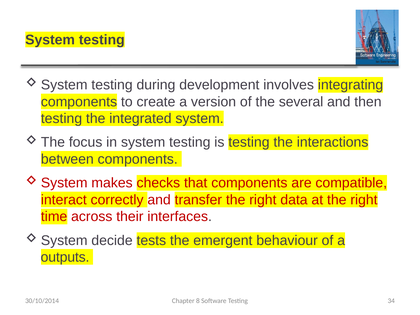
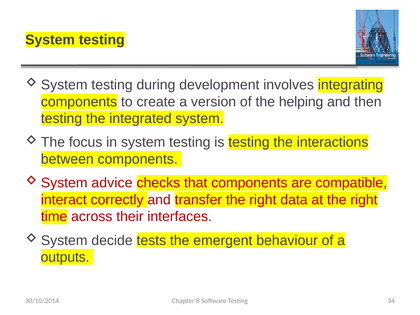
several: several -> helping (301, 102)
makes: makes -> advice (112, 183)
